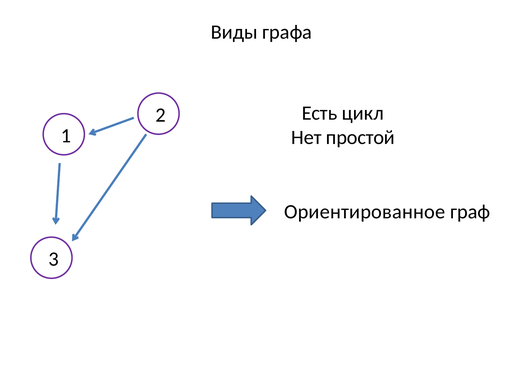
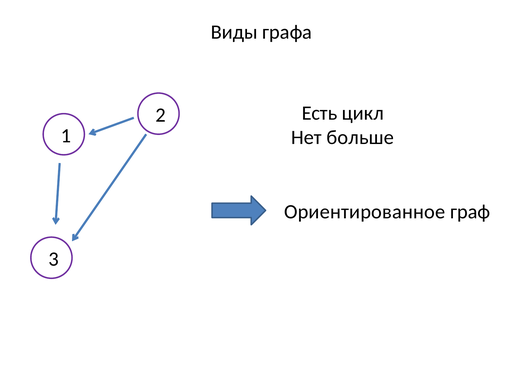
простой: простой -> больше (360, 138)
